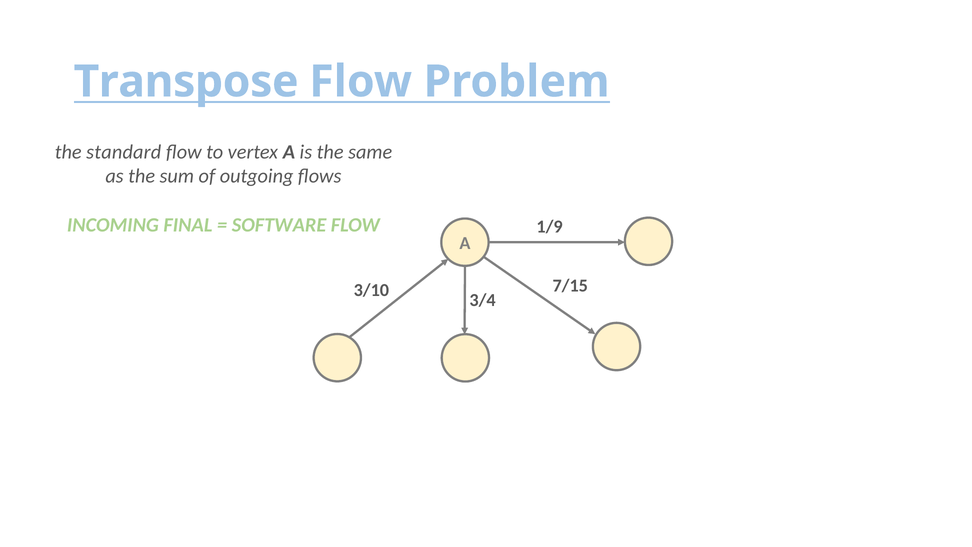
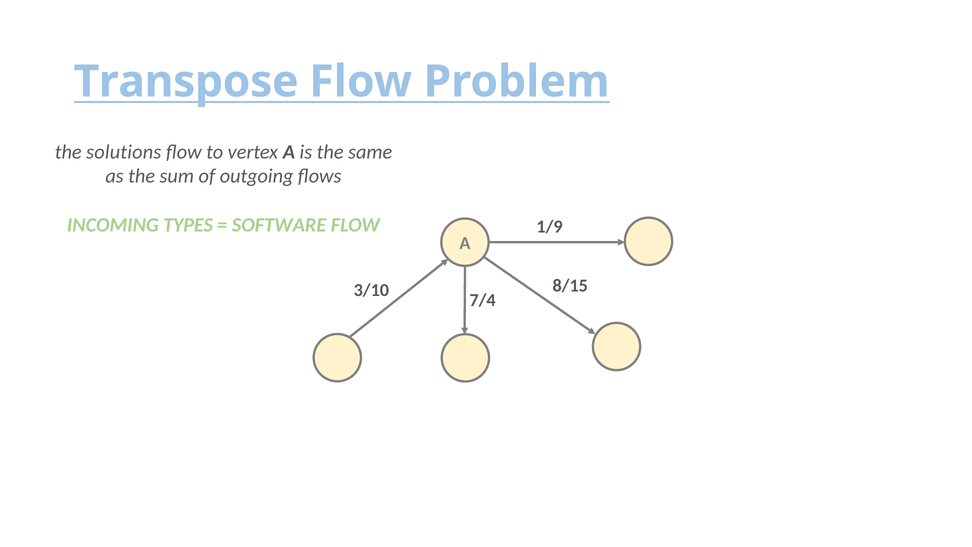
standard: standard -> solutions (124, 152)
FINAL: FINAL -> TYPES (188, 225)
7/15: 7/15 -> 8/15 (570, 285)
3/4: 3/4 -> 7/4 (483, 300)
